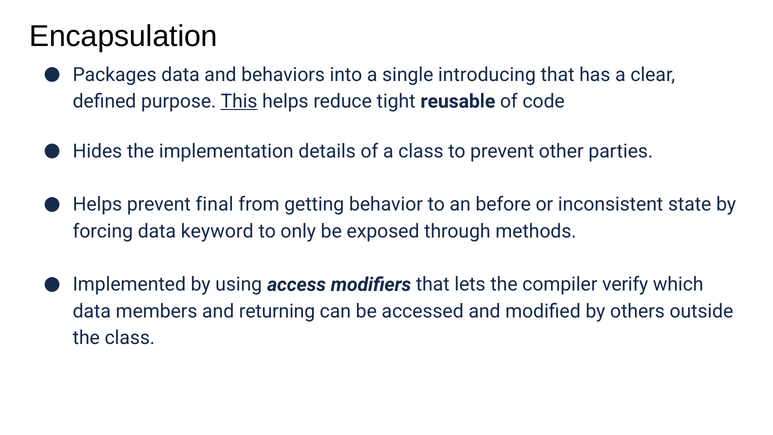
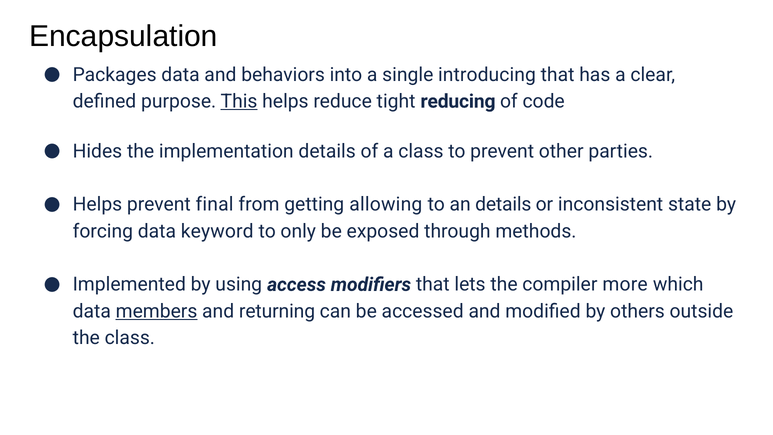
reusable: reusable -> reducing (458, 101)
behavior: behavior -> allowing (386, 204)
an before: before -> details (503, 204)
verify: verify -> more (625, 284)
members underline: none -> present (157, 311)
